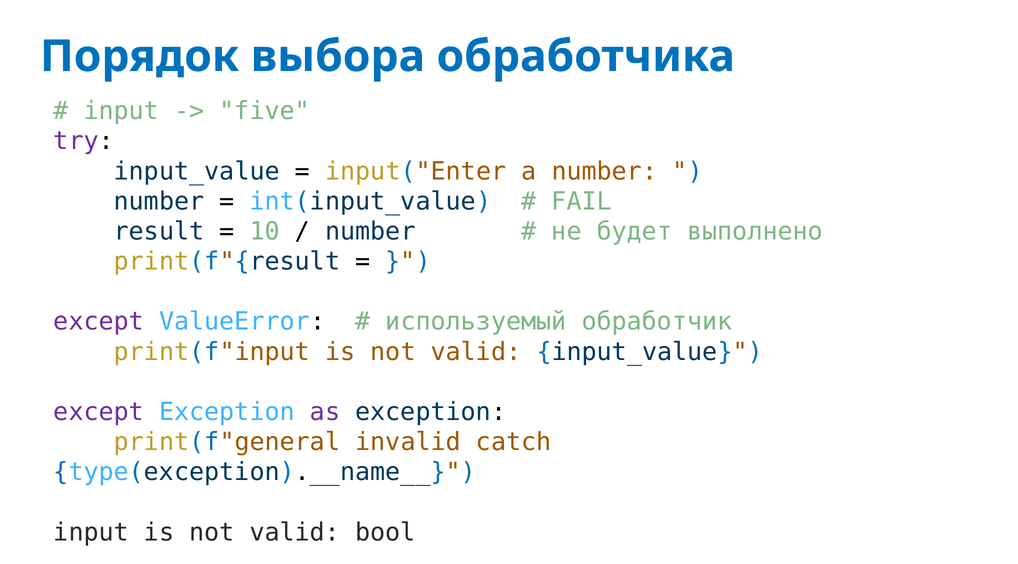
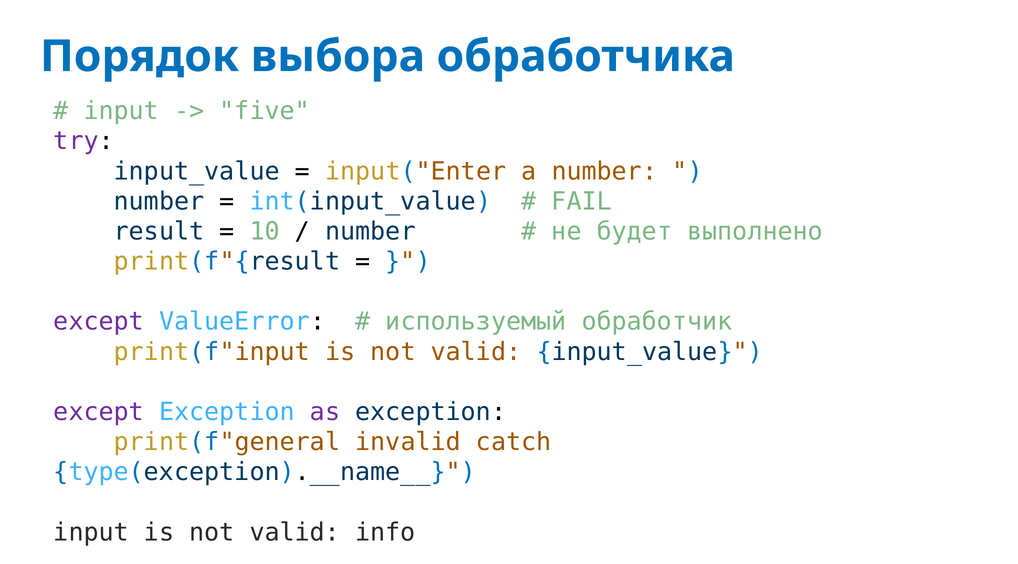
bool: bool -> info (385, 533)
